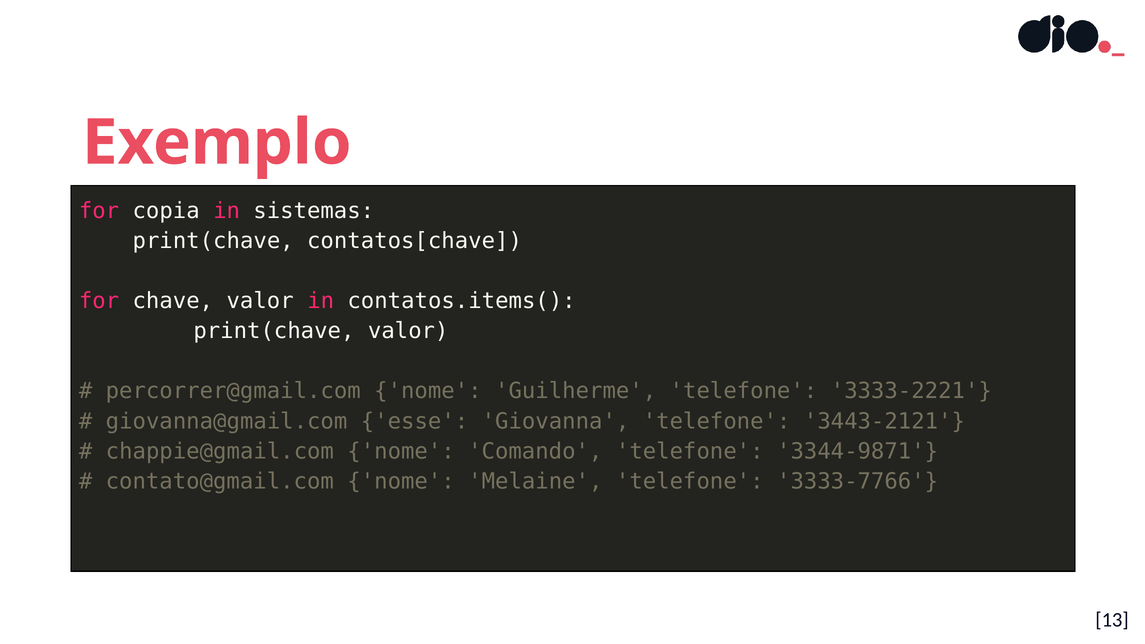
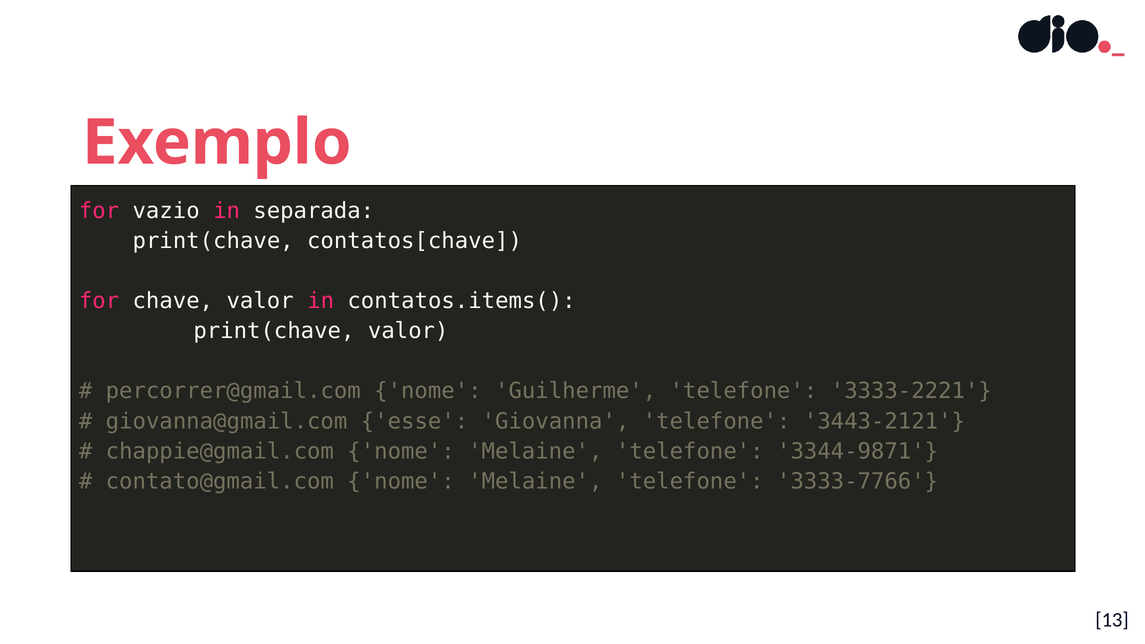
copia: copia -> vazio (166, 211)
sistemas: sistemas -> separada (314, 211)
chappie@gmail.com nome Comando: Comando -> Melaine (535, 451)
